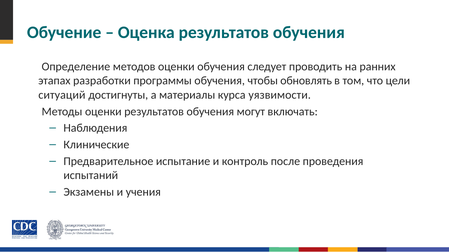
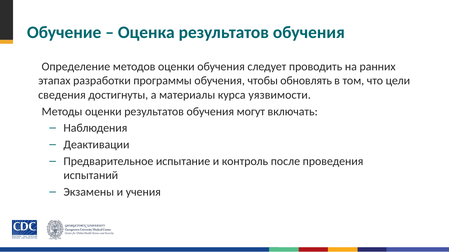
ситуаций: ситуаций -> сведения (62, 95)
Клинические: Клинические -> Деактивации (96, 145)
